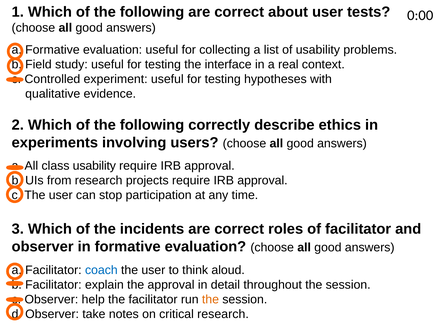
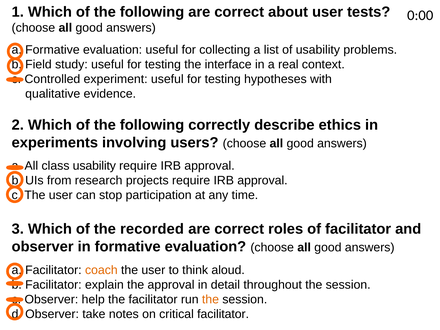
incidents: incidents -> recorded (152, 229)
coach colour: blue -> orange (101, 270)
critical research: research -> facilitator (223, 314)
